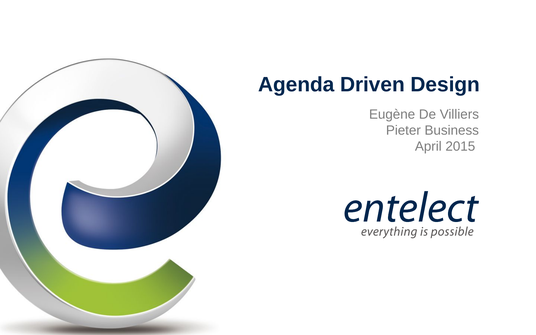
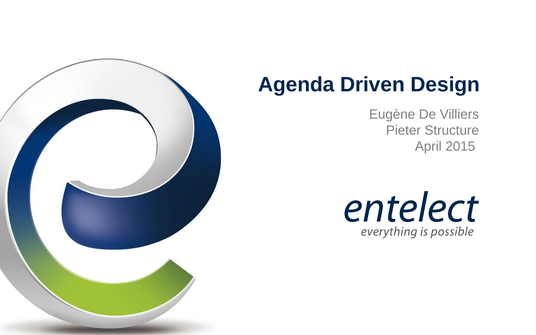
Business: Business -> Structure (452, 130)
